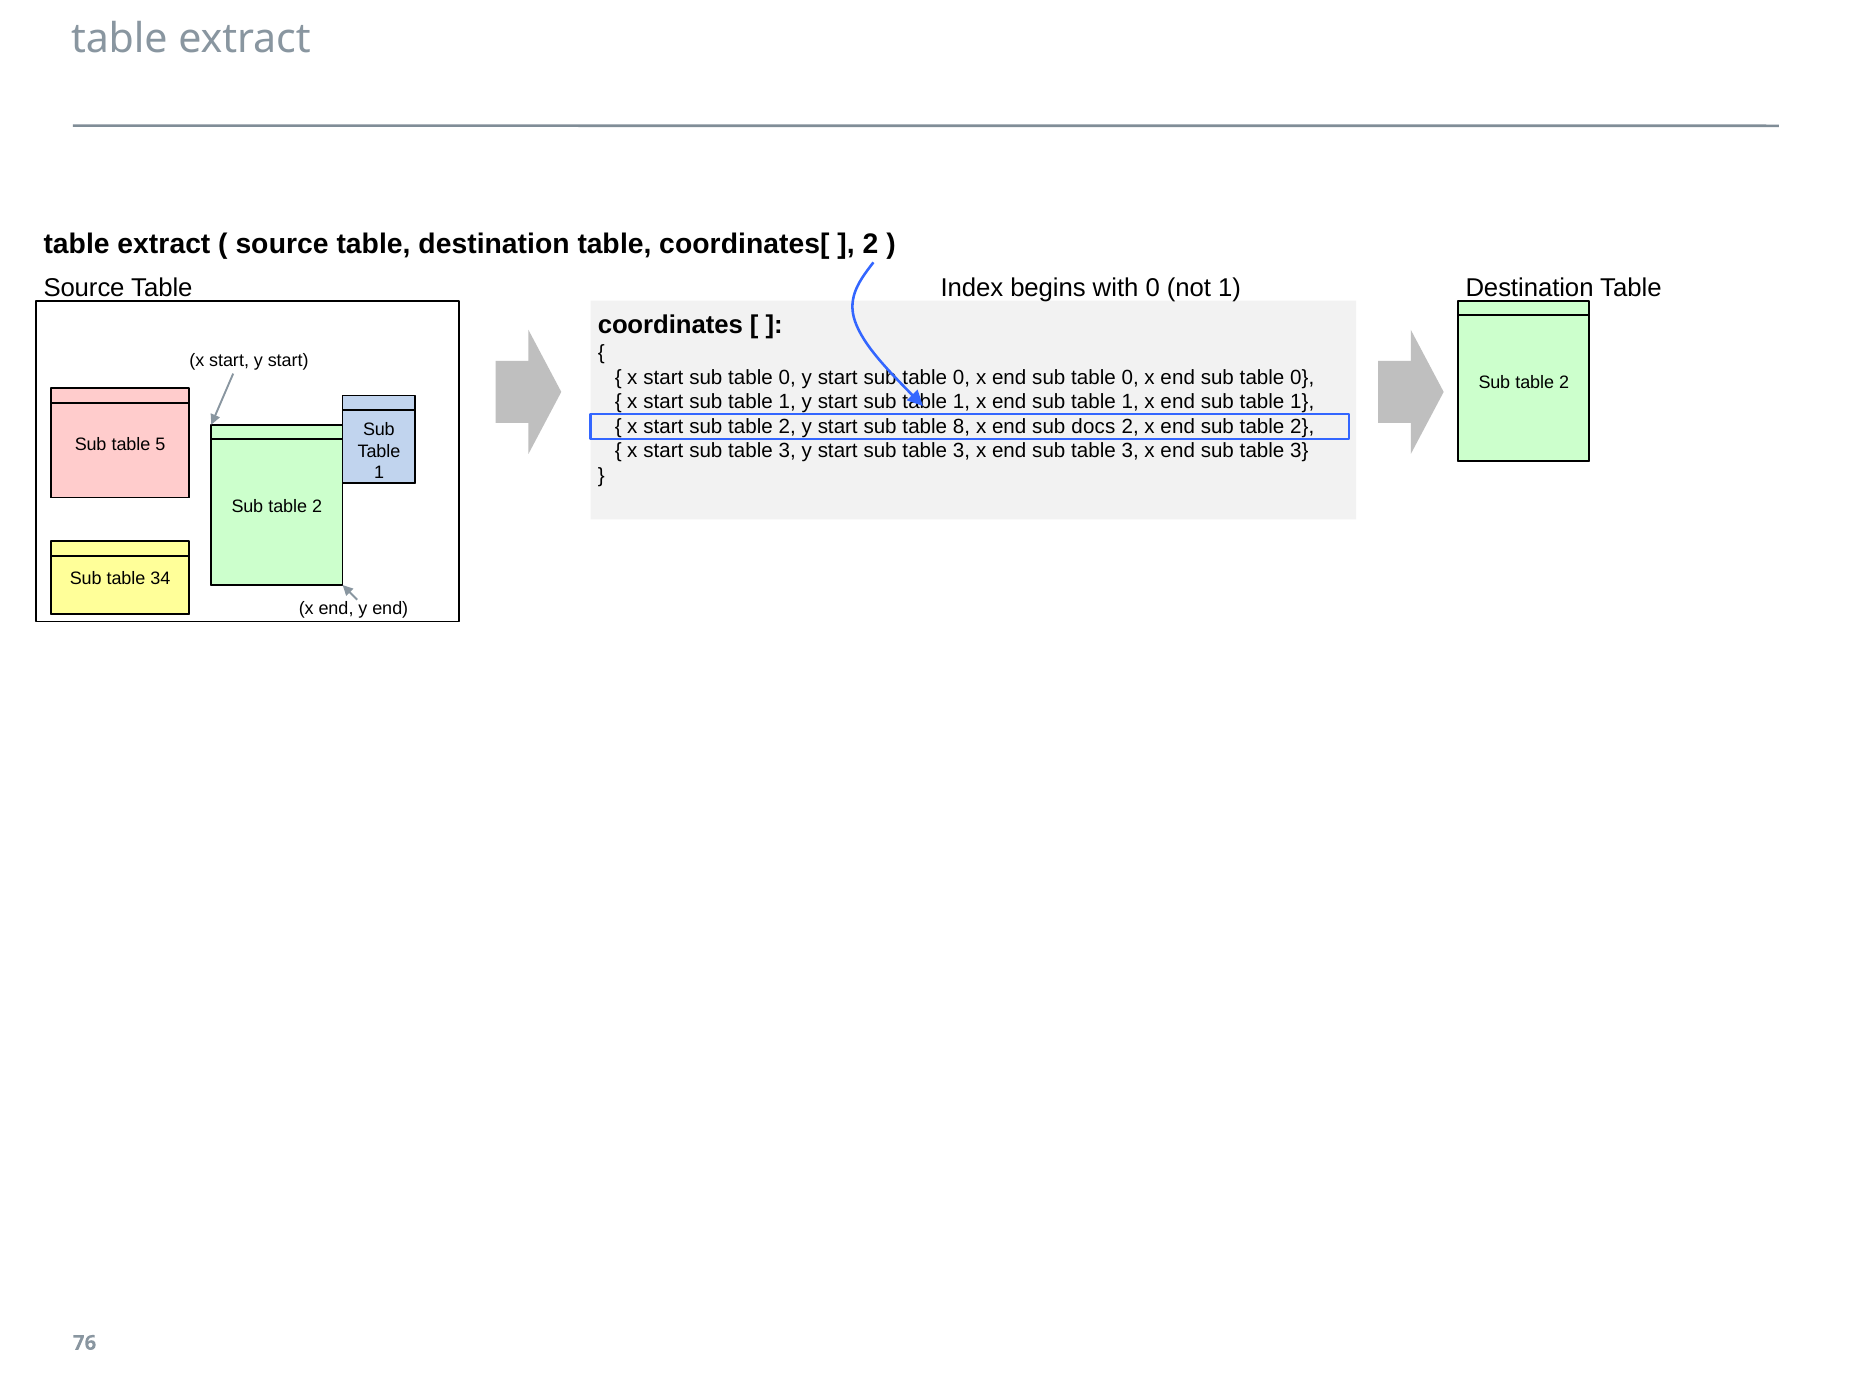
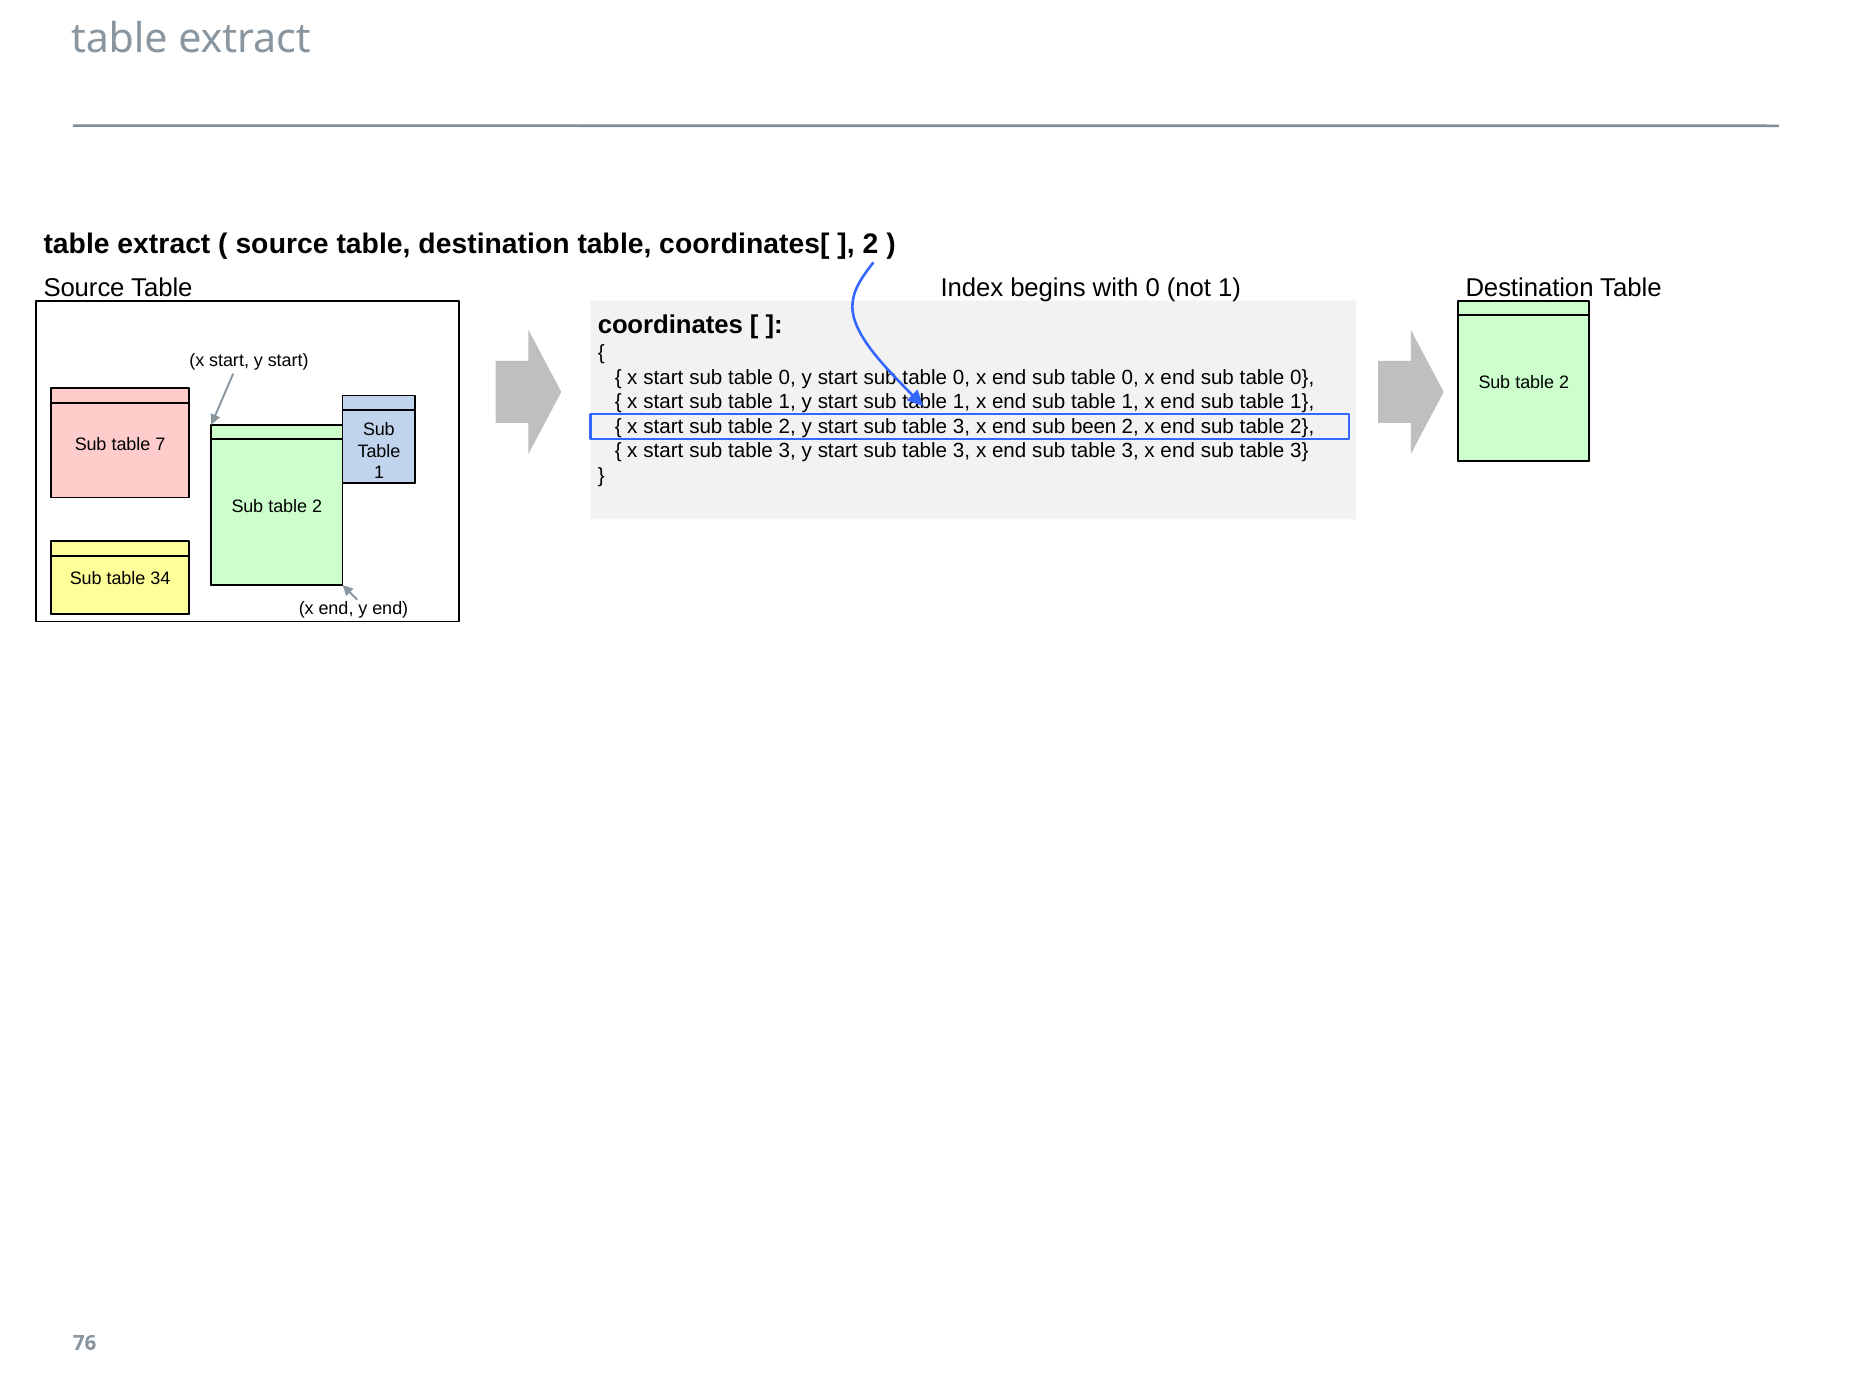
8: 8 -> 3 (961, 427)
docs: docs -> been (1094, 427)
5: 5 -> 7 (160, 444)
